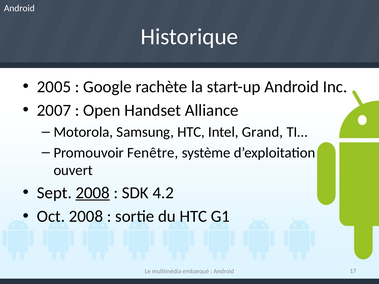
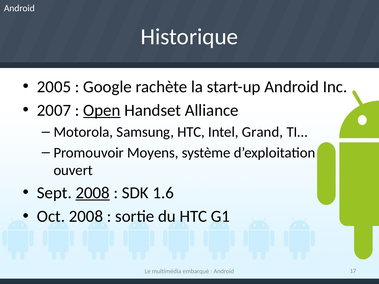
Open underline: none -> present (102, 110)
Fenêtre: Fenêtre -> Moyens (153, 153)
4.2: 4.2 -> 1.6 (163, 193)
